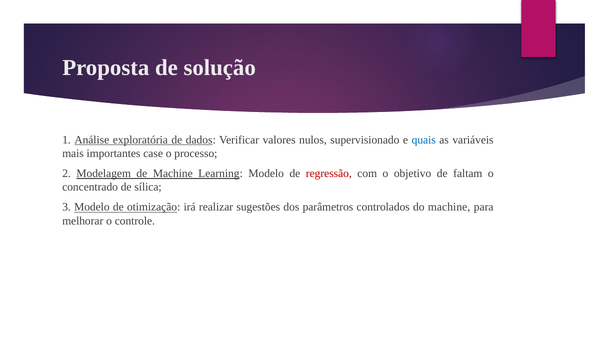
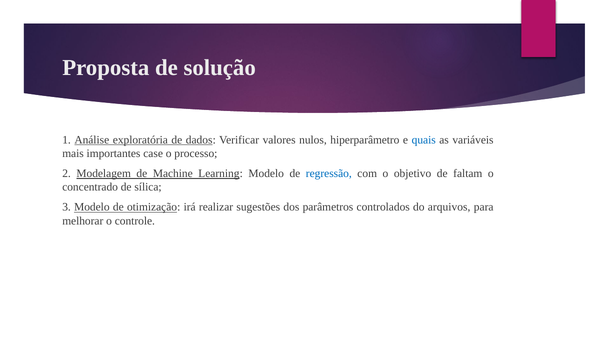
supervisionado: supervisionado -> hiperparâmetro (365, 140)
regressão colour: red -> blue (329, 174)
do machine: machine -> arquivos (449, 207)
